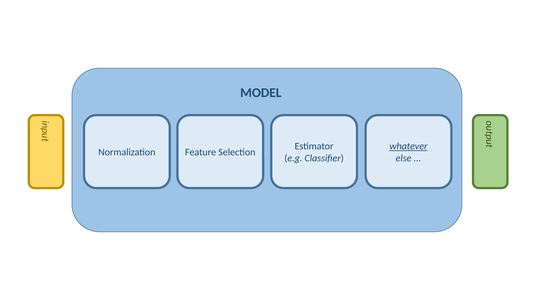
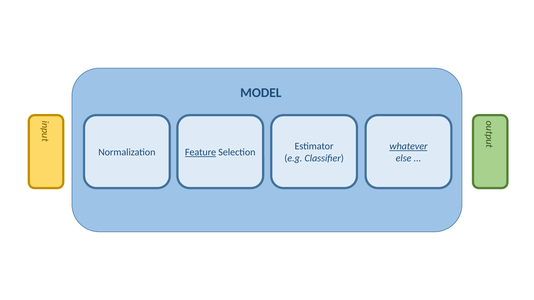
Feature underline: none -> present (201, 152)
